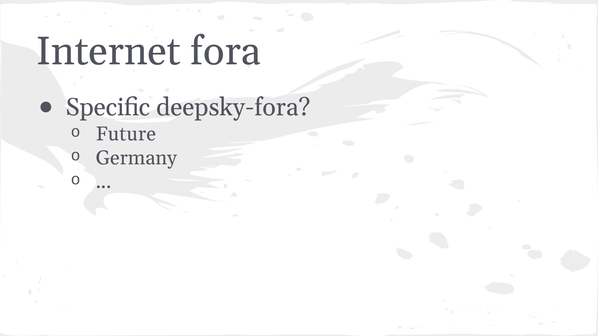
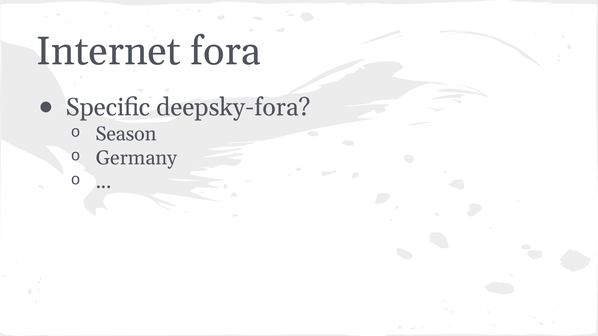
Future: Future -> Season (126, 134)
